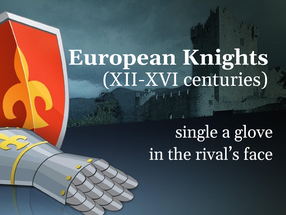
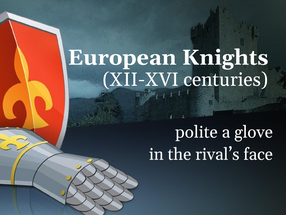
single: single -> polite (197, 132)
